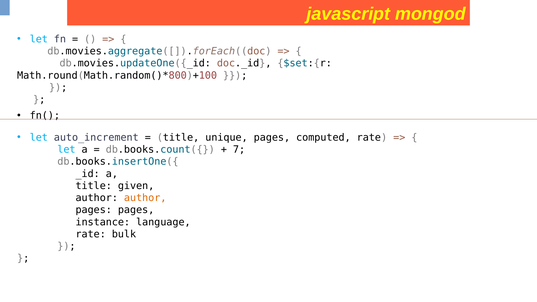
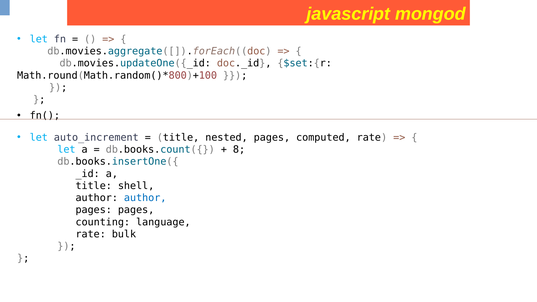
unique: unique -> nested (226, 138)
7: 7 -> 8 (239, 150)
given: given -> shell (136, 186)
author colour: orange -> blue (145, 198)
instance: instance -> counting (103, 222)
